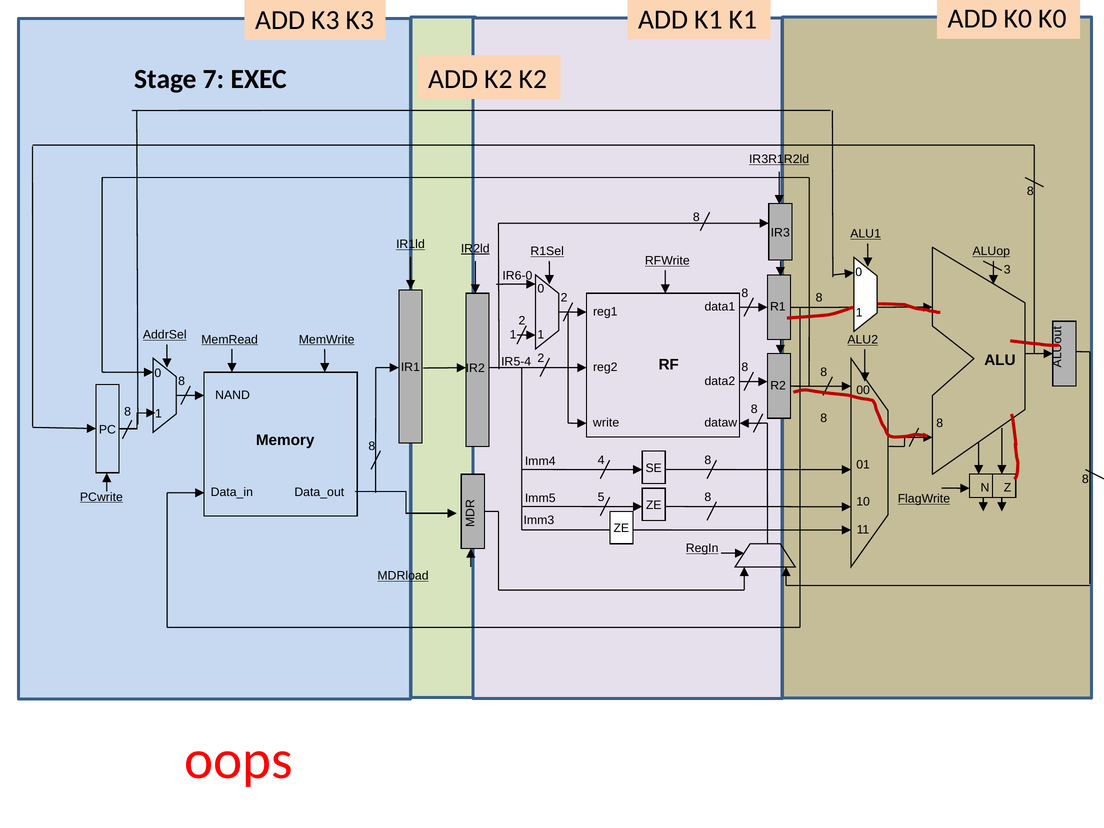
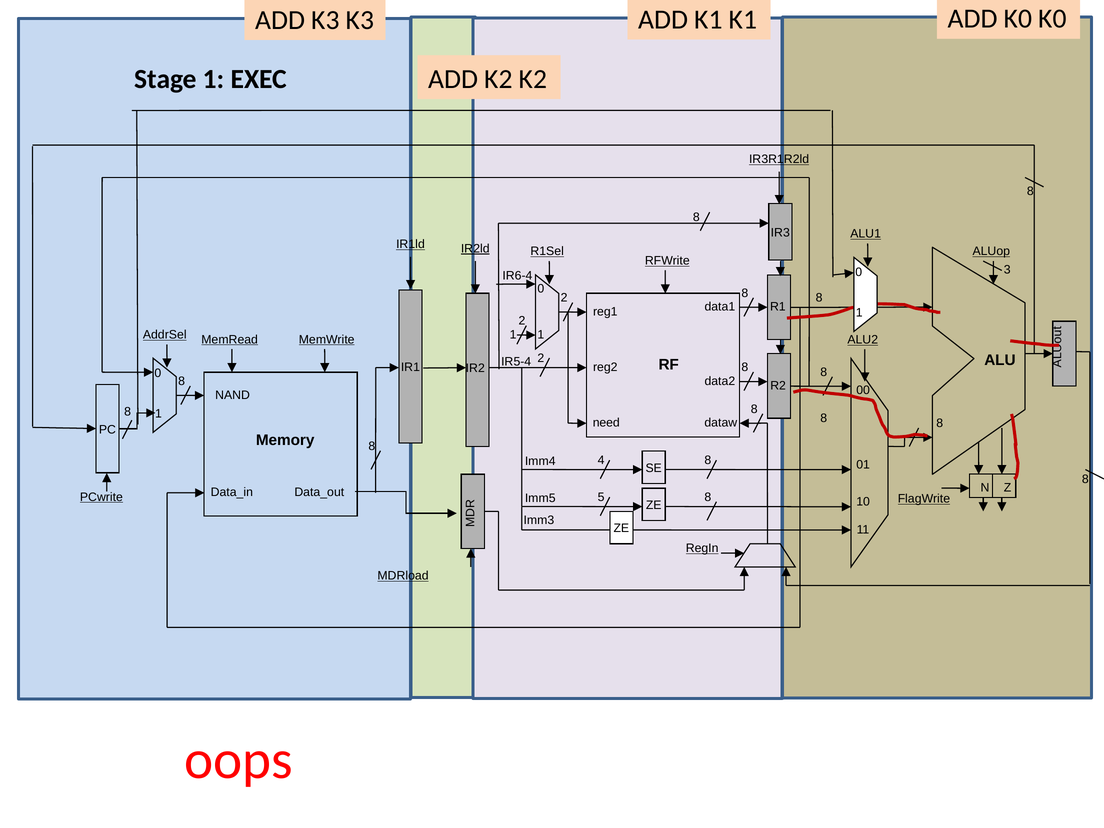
Stage 7: 7 -> 1 (214, 79)
IR6-0: IR6-0 -> IR6-4 (517, 276)
write: write -> need (606, 423)
